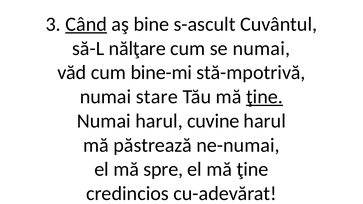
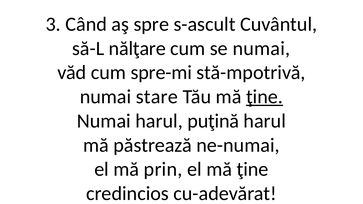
Când underline: present -> none (86, 24)
bine: bine -> spre (151, 24)
bine-mi: bine-mi -> spre-mi (161, 73)
cuvine: cuvine -> puţină (213, 121)
spre: spre -> prin (163, 169)
